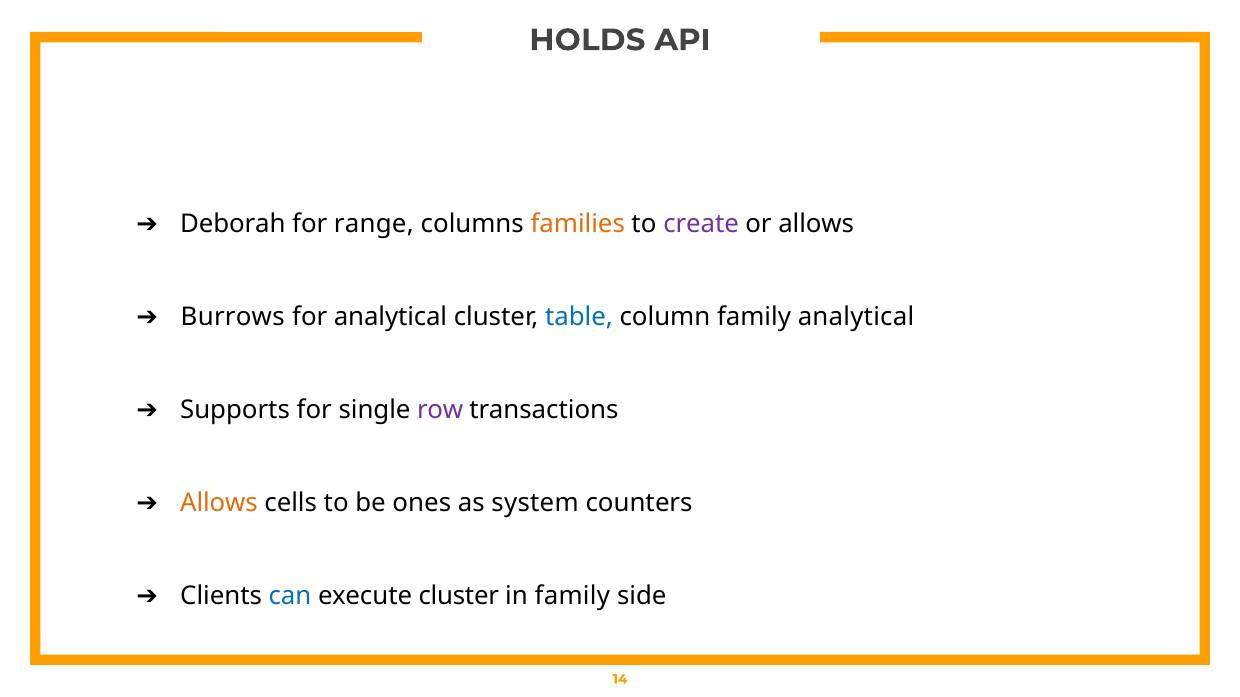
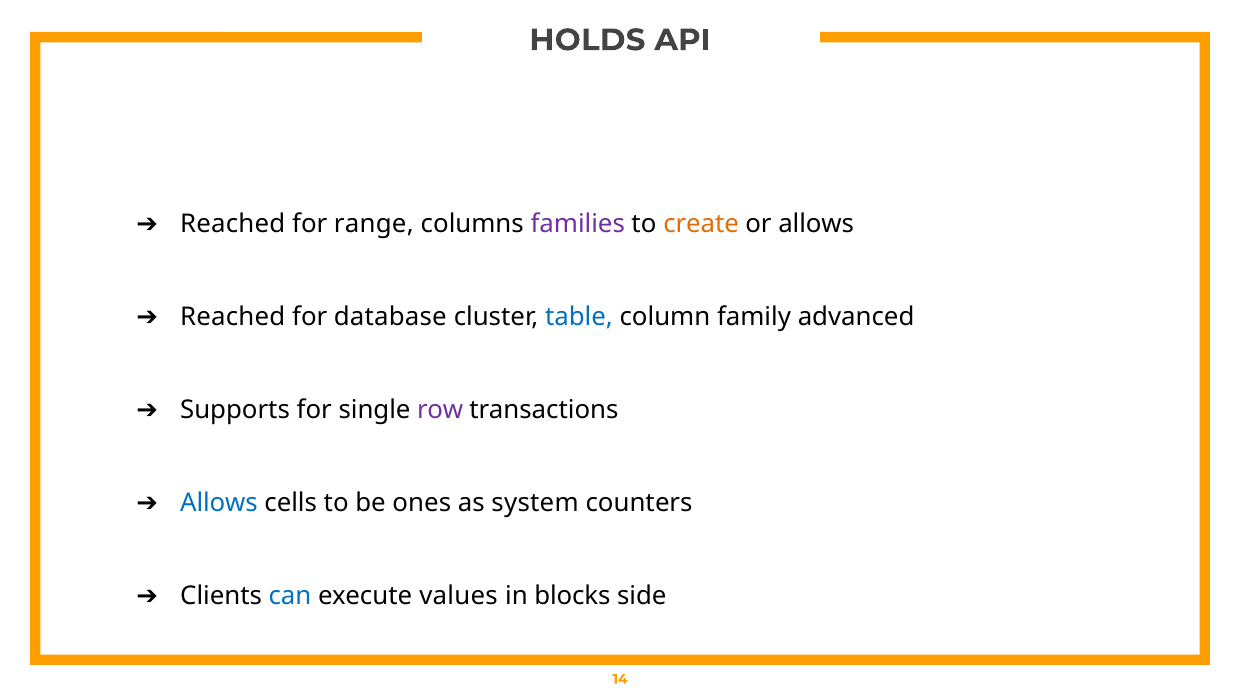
Deborah: Deborah -> Reached (233, 224)
families colour: orange -> purple (578, 224)
create colour: purple -> orange (701, 224)
Burrows: Burrows -> Reached (233, 317)
for analytical: analytical -> database (390, 317)
family analytical: analytical -> advanced (856, 317)
Allows colour: orange -> blue (219, 503)
execute cluster: cluster -> values (459, 596)
in family: family -> blocks (572, 596)
